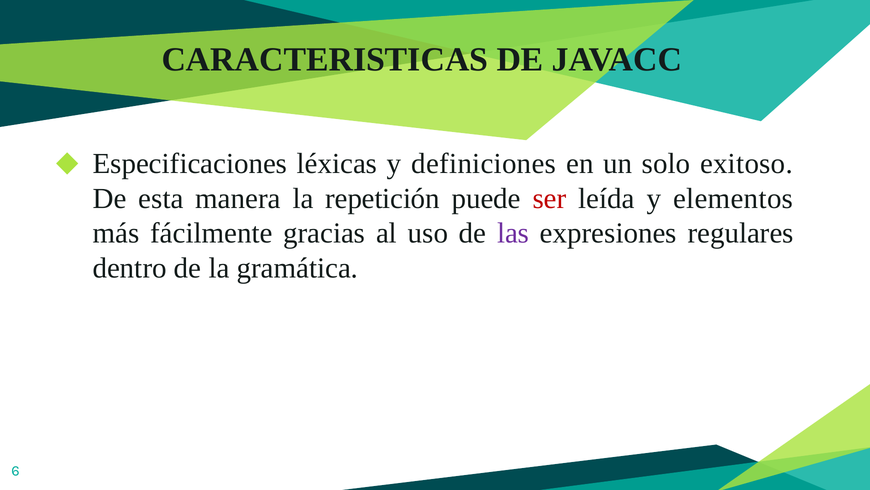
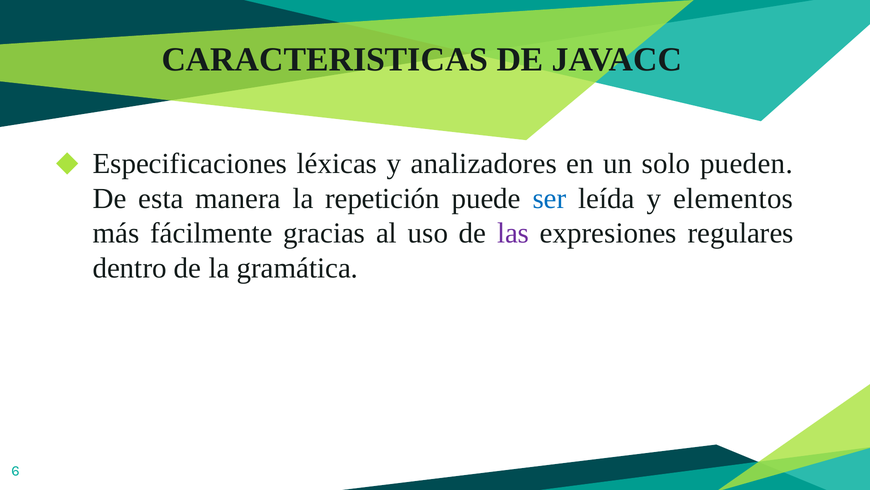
definiciones: definiciones -> analizadores (484, 164)
exitoso: exitoso -> pueden (747, 164)
ser colour: red -> blue (550, 198)
